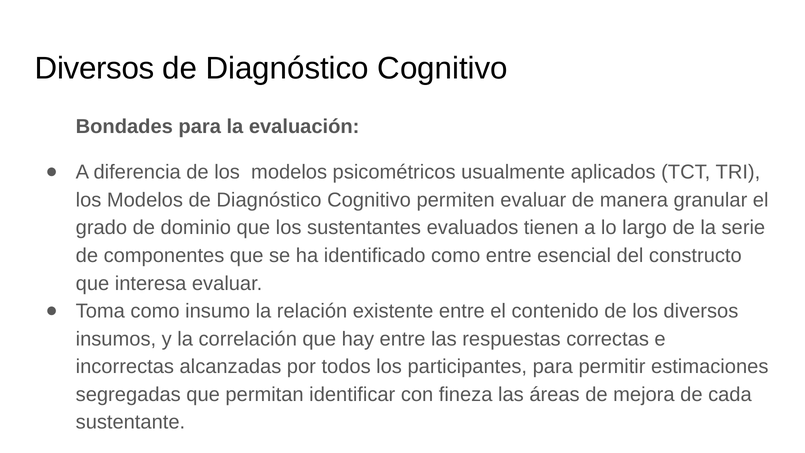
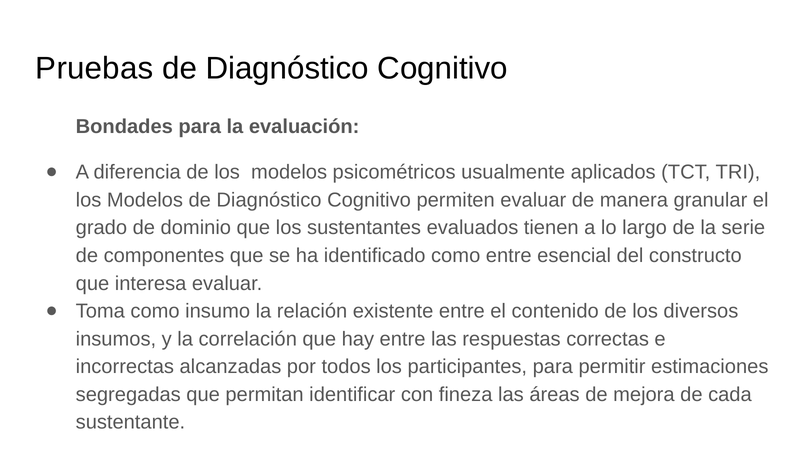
Diversos: Diversos -> Pruebas (94, 68)
